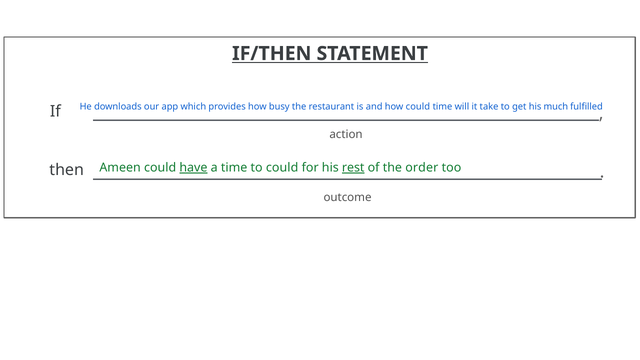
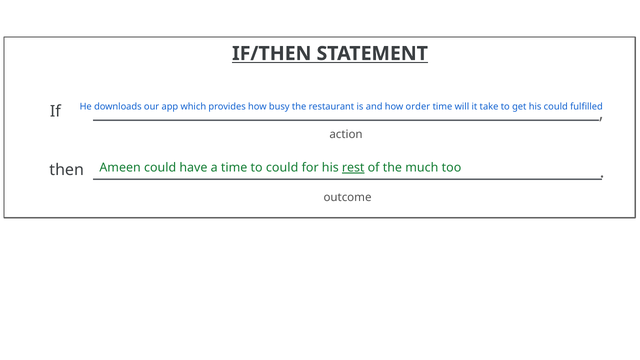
how could: could -> order (418, 107)
his much: much -> could (556, 107)
have underline: present -> none (193, 168)
order: order -> much (422, 168)
